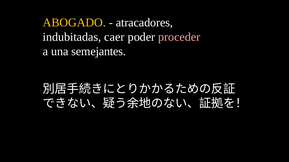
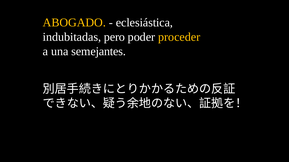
atracadores: atracadores -> eclesiástica (144, 23)
caer: caer -> pero (115, 37)
proceder colour: pink -> yellow (179, 37)
